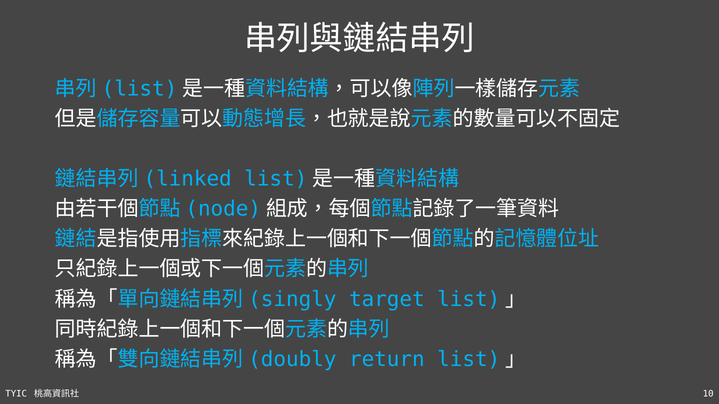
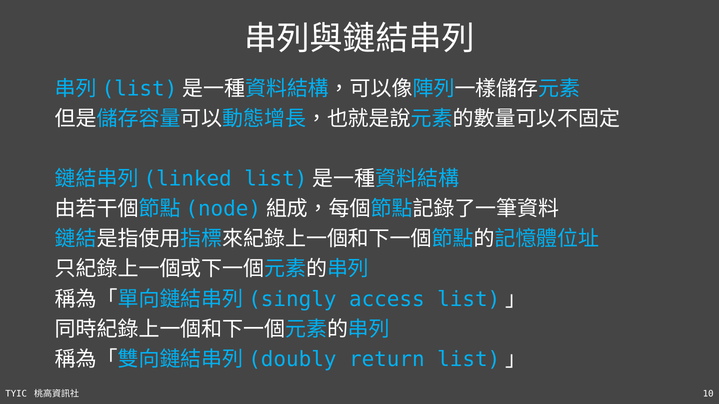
target: target -> access (387, 299)
